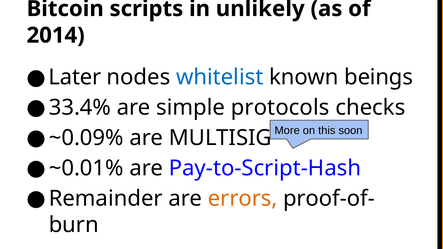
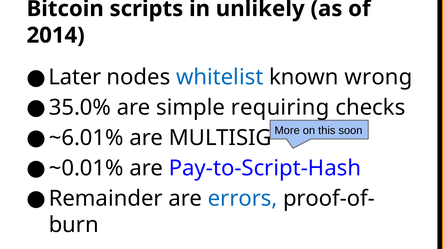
beings: beings -> wrong (378, 77)
33.4%: 33.4% -> 35.0% (80, 108)
protocols: protocols -> requiring (280, 108)
~0.09%: ~0.09% -> ~6.01% (86, 138)
errors colour: orange -> blue (243, 199)
